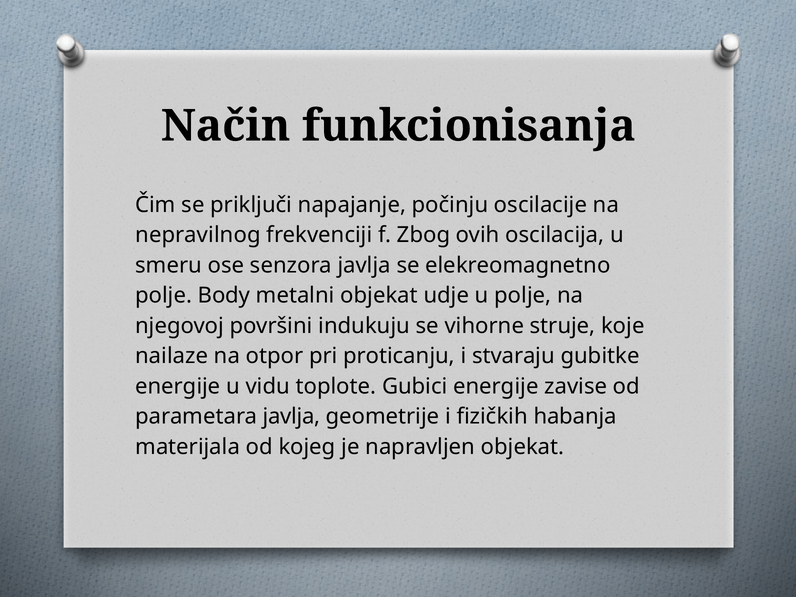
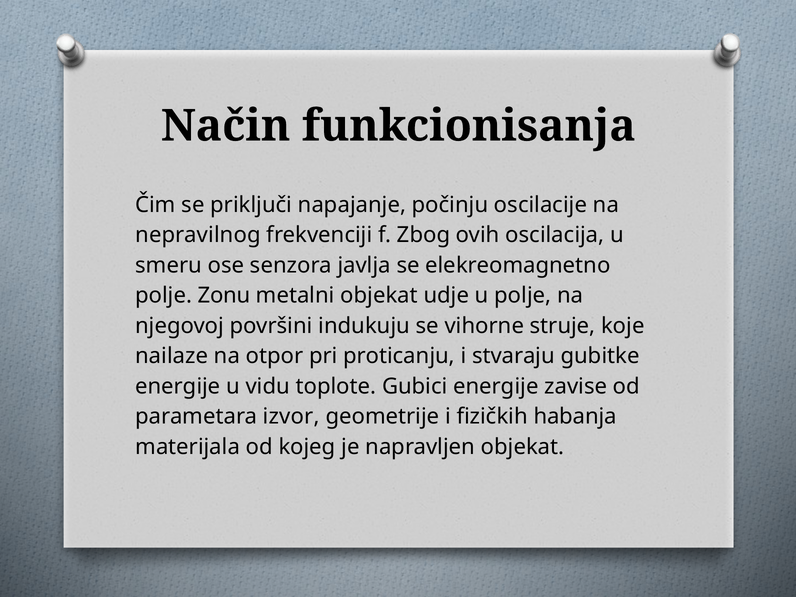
Body: Body -> Zonu (224, 296)
parametara javlja: javlja -> izvor (291, 417)
